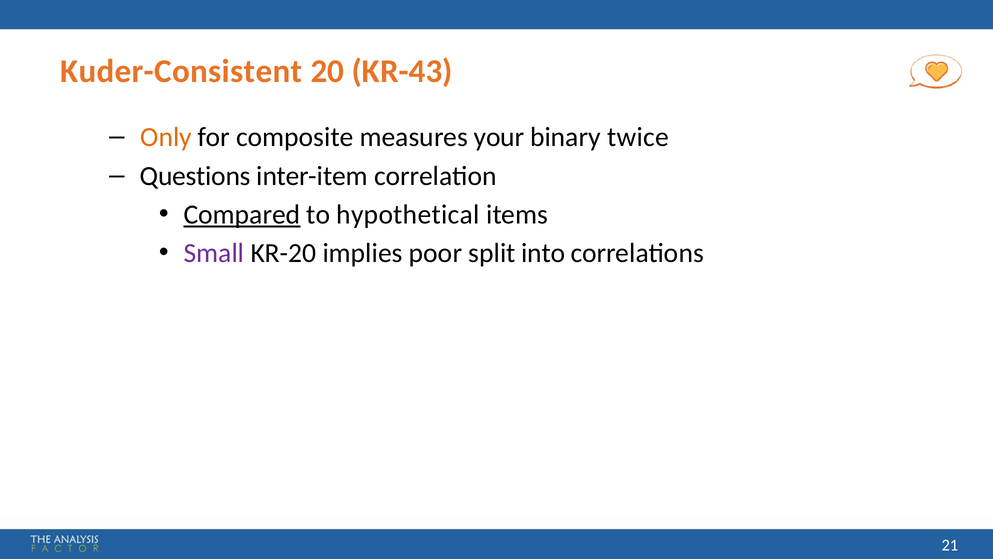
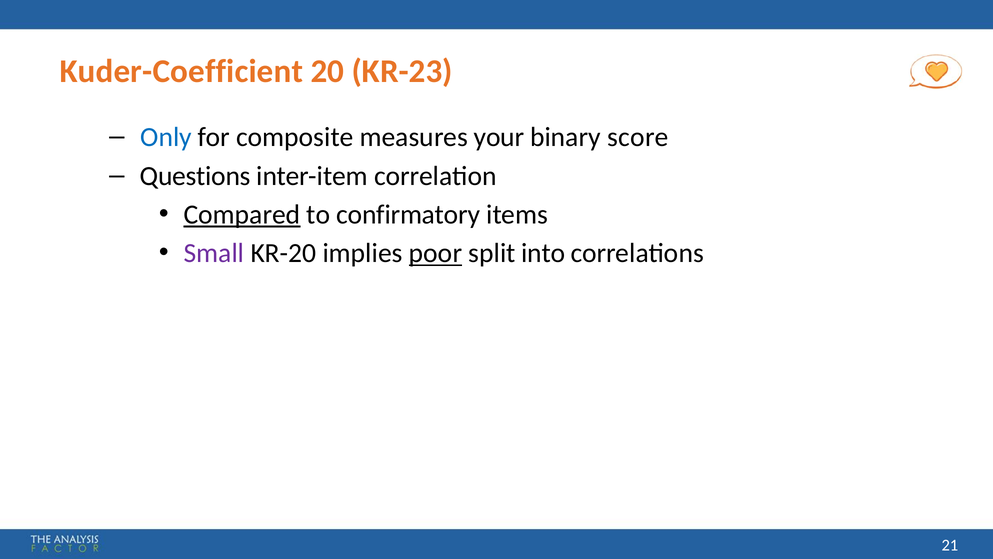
Kuder-Consistent: Kuder-Consistent -> Kuder-Coefficient (181, 71)
KR-43: KR-43 -> KR-23 (402, 71)
Only colour: orange -> blue (166, 137)
twice: twice -> score (638, 137)
hypothetical: hypothetical -> confirmatory (408, 214)
poor underline: none -> present (436, 253)
